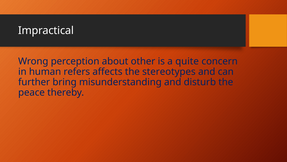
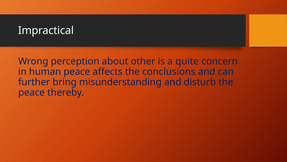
human refers: refers -> peace (77, 72)
stereotypes: stereotypes -> conclusions (169, 72)
